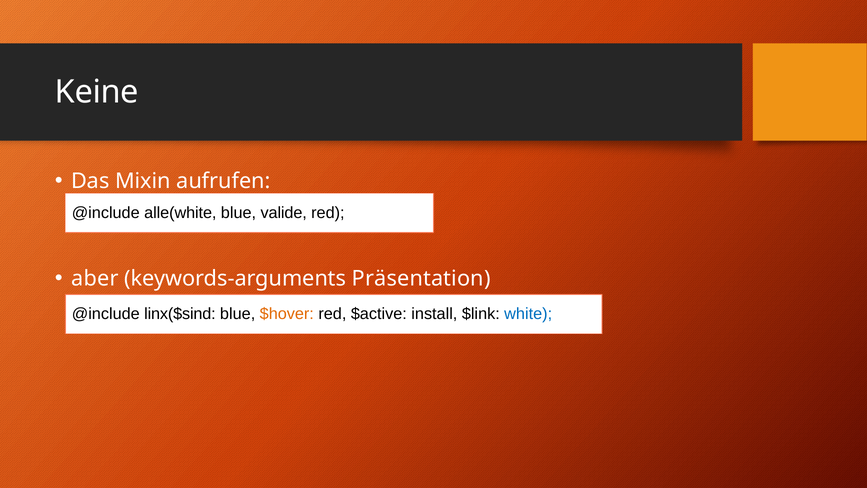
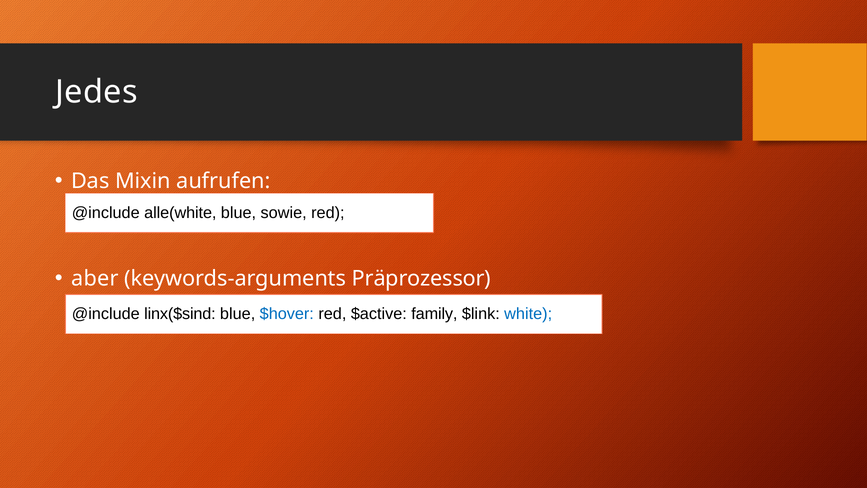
Keine: Keine -> Jedes (96, 92)
valide: valide -> sowie (284, 213)
Präsentation: Präsentation -> Präprozessor (421, 278)
$hover colour: orange -> blue (287, 314)
install: install -> family (434, 314)
